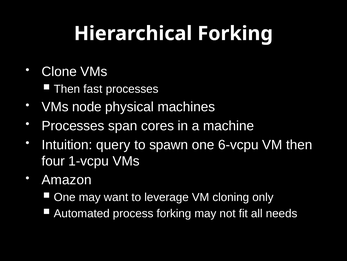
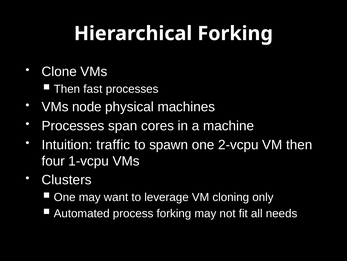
query: query -> traffic (113, 144)
6-vcpu: 6-vcpu -> 2-vcpu (238, 144)
Amazon: Amazon -> Clusters (67, 179)
